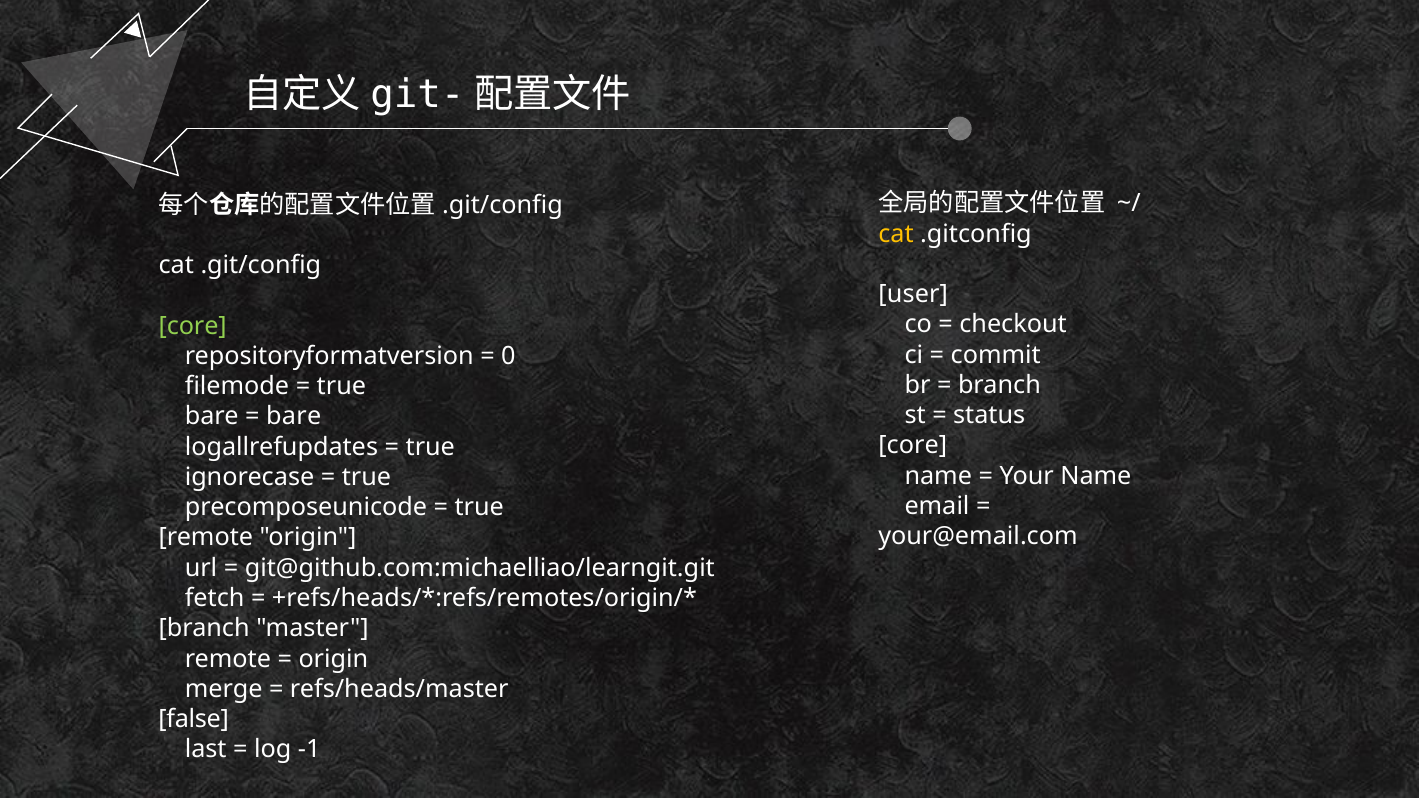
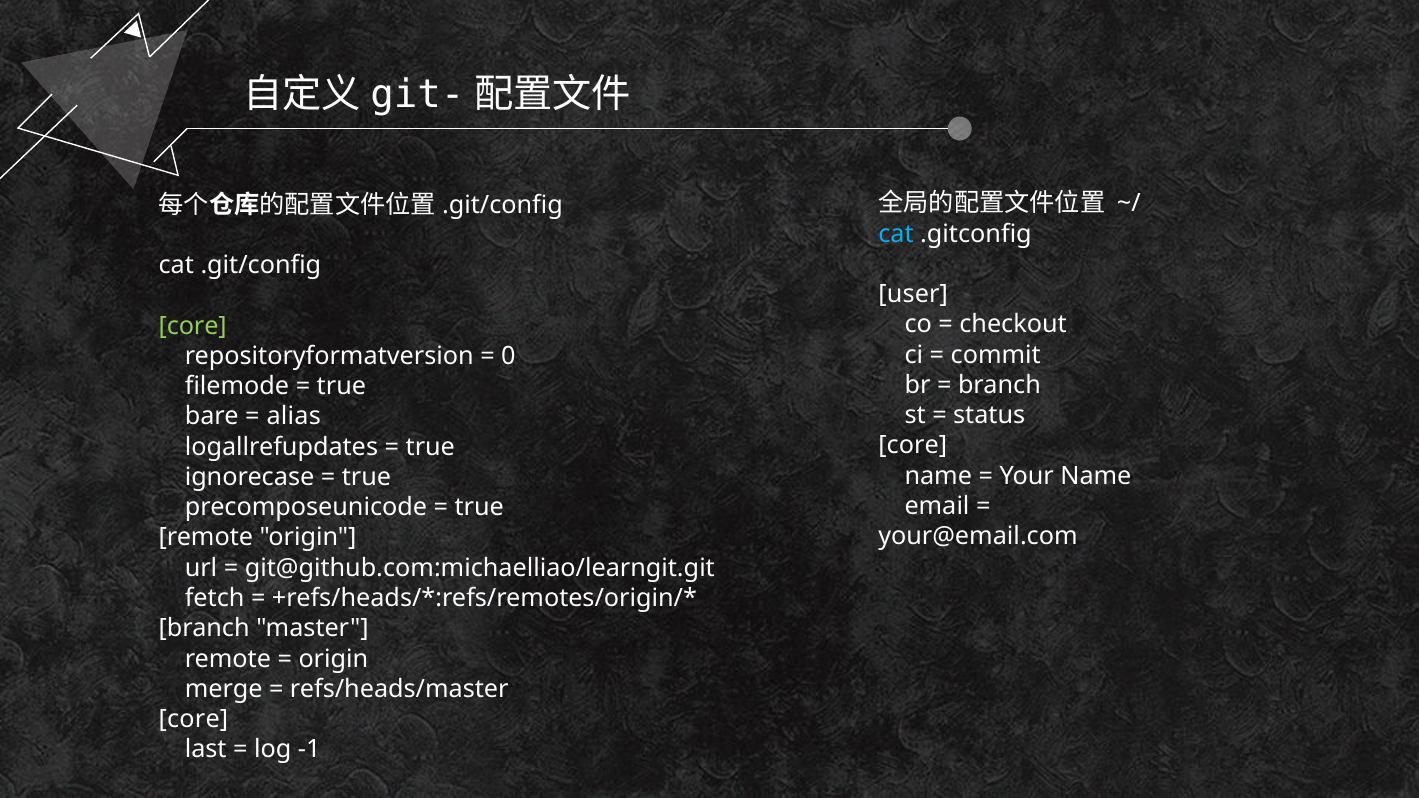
cat colour: yellow -> light blue (896, 234)
bare: bare -> alias (294, 417)
false: false -> core (193, 719)
